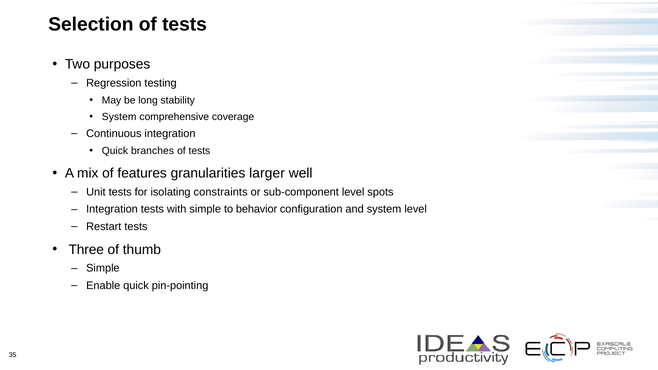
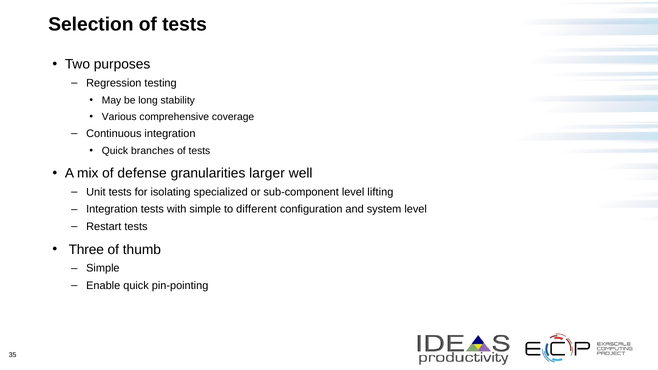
System: System -> Various (119, 117)
features: features -> defense (142, 173)
constraints: constraints -> specialized (221, 192)
spots: spots -> lifting (380, 192)
behavior: behavior -> different (256, 209)
